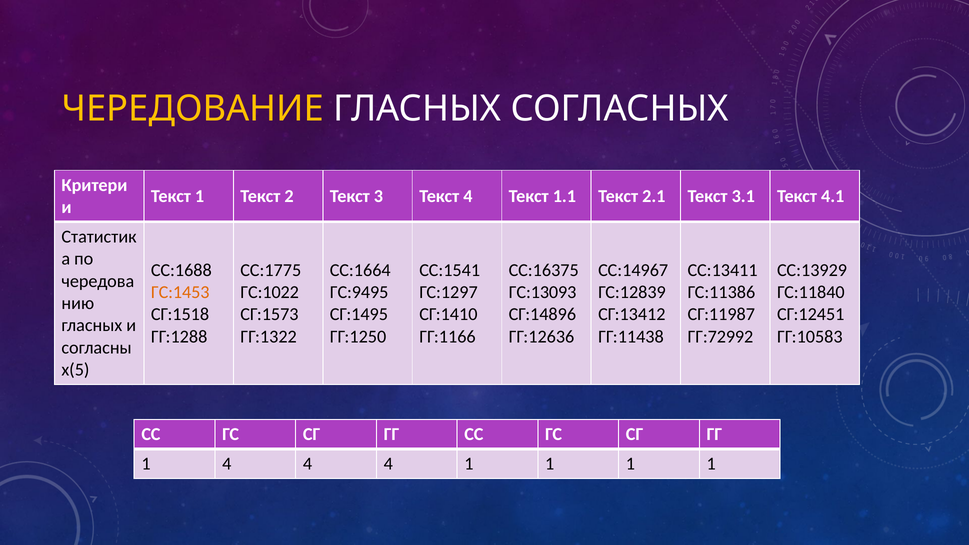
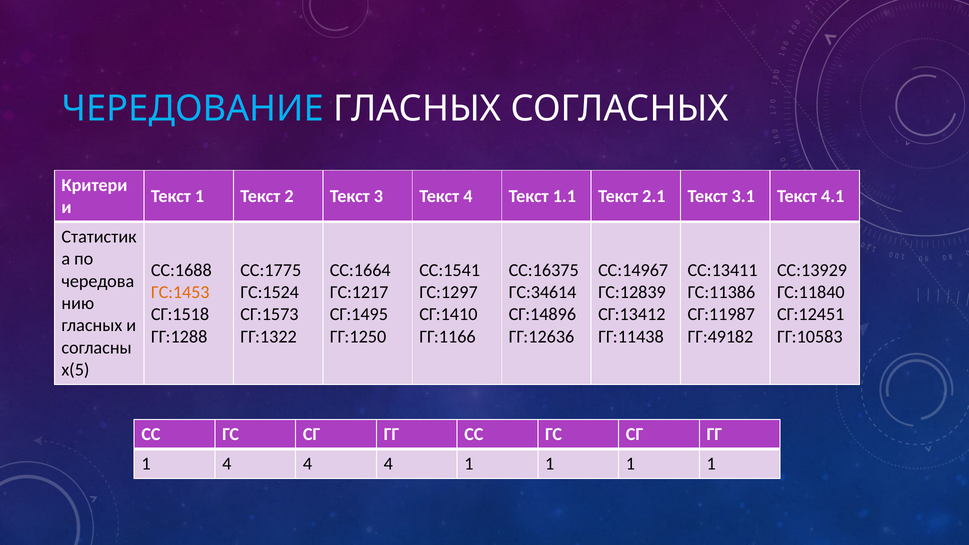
ЧЕРЕДОВАНИЕ colour: yellow -> light blue (193, 109)
ГС:1022: ГС:1022 -> ГС:1524 (270, 292)
ГС:9495: ГС:9495 -> ГС:1217 (359, 292)
ГС:13093: ГС:13093 -> ГС:34614 (543, 292)
ГГ:72992: ГГ:72992 -> ГГ:49182 (720, 337)
